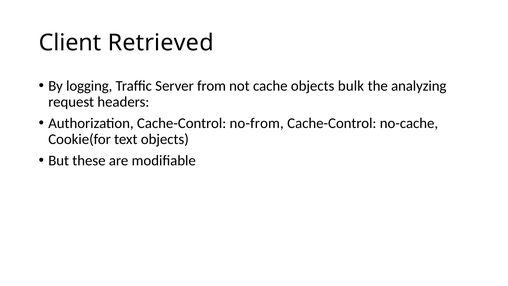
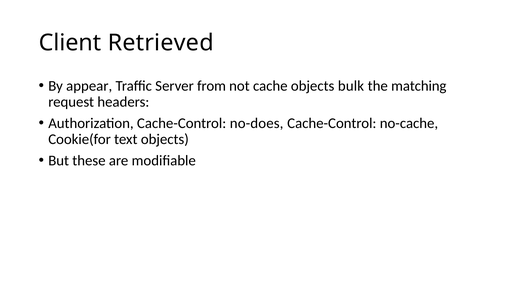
logging: logging -> appear (89, 86)
analyzing: analyzing -> matching (419, 86)
no-from: no-from -> no-does (257, 123)
